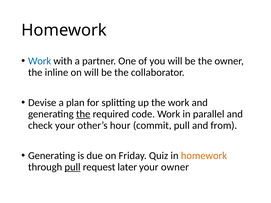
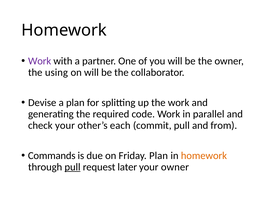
Work colour: blue -> purple (40, 61)
inline: inline -> using (56, 72)
the underline: present -> none (83, 114)
hour: hour -> each (120, 126)
Generating: Generating -> Commands (52, 156)
Friday Quiz: Quiz -> Plan (159, 156)
